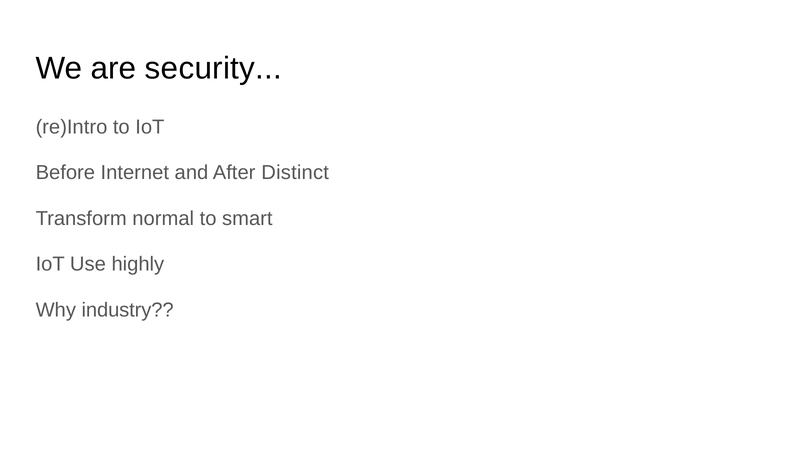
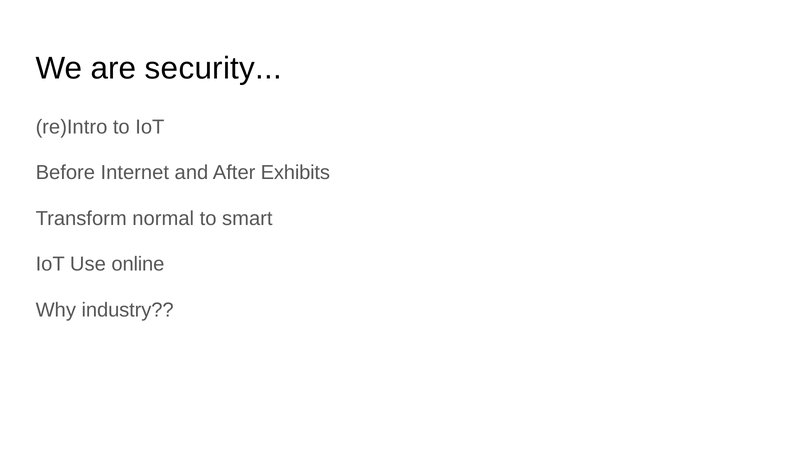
Distinct: Distinct -> Exhibits (295, 173)
highly: highly -> online (138, 264)
